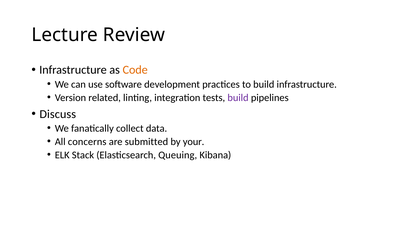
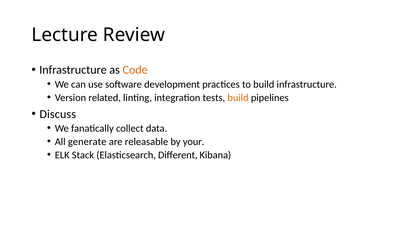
build colour: purple -> orange (238, 98)
concerns: concerns -> generate (87, 142)
submitted: submitted -> releasable (146, 142)
Queuing: Queuing -> Different (178, 155)
